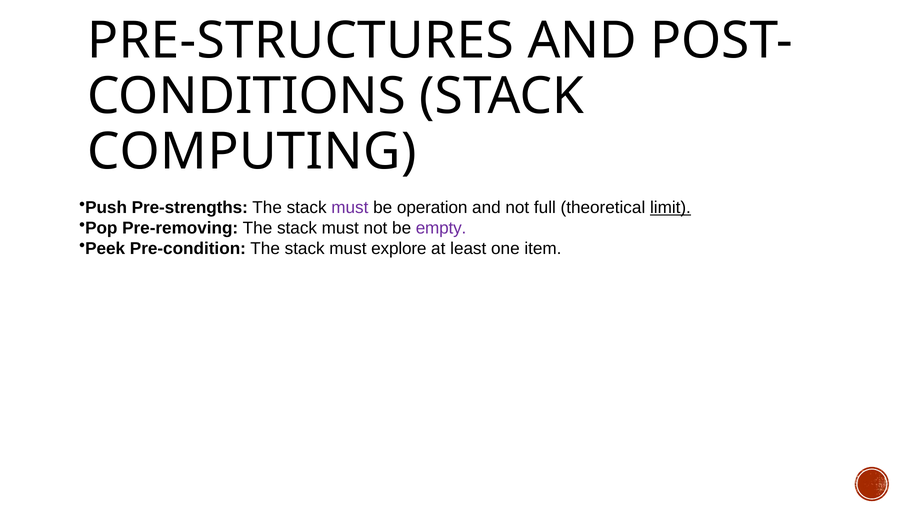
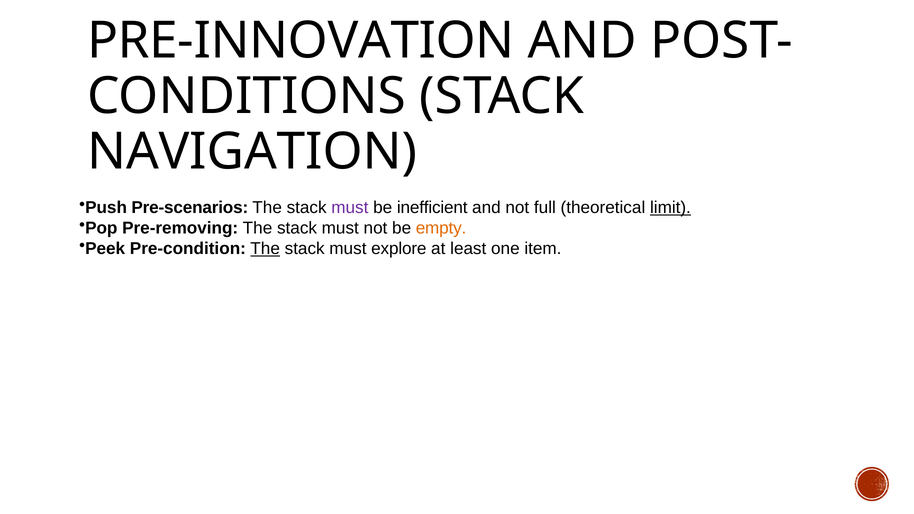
PRE-STRUCTURES: PRE-STRUCTURES -> PRE-INNOVATION (301, 41)
COMPUTING: COMPUTING -> NAVIGATION (252, 152)
Pre-strengths: Pre-strengths -> Pre-scenarios (190, 208)
operation: operation -> inefficient (432, 208)
empty colour: purple -> orange (441, 228)
The underline: none -> present (265, 249)
